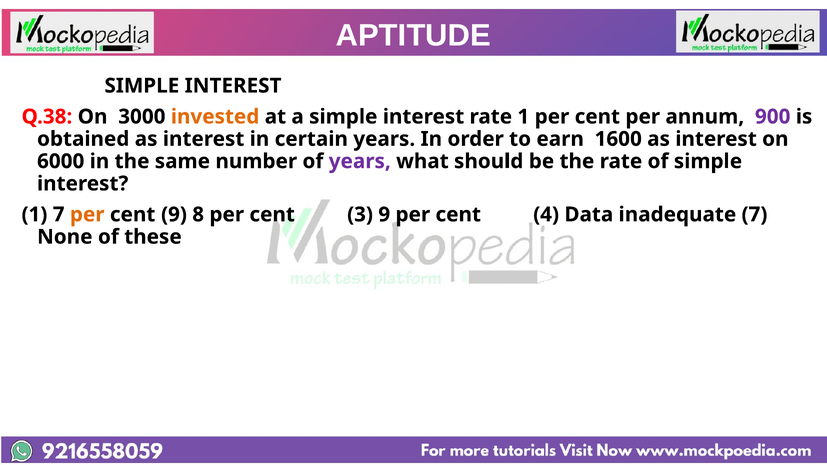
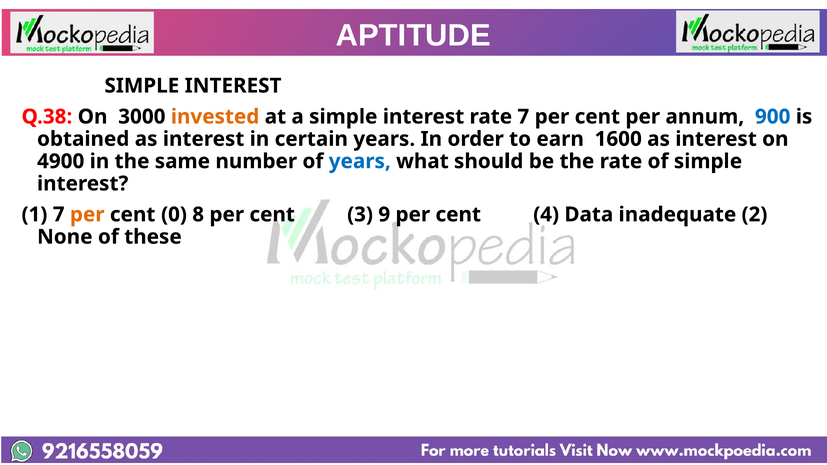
rate 1: 1 -> 7 (523, 117)
900 colour: purple -> blue (773, 117)
6000: 6000 -> 4900 (61, 161)
years colour: purple -> blue (360, 161)
cent 9: 9 -> 0 (174, 215)
inadequate 7: 7 -> 2 (754, 215)
